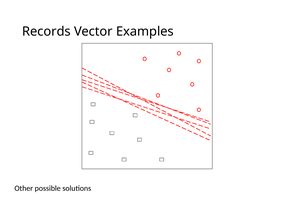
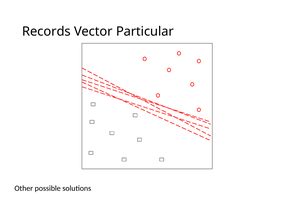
Examples: Examples -> Particular (145, 32)
